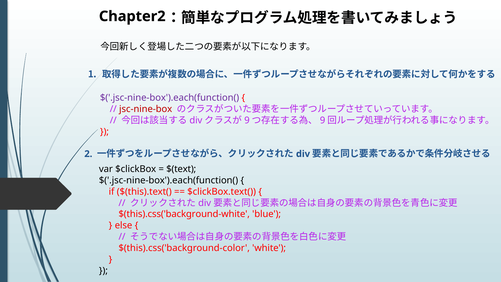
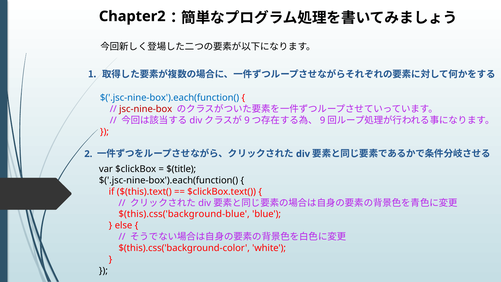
$('.jsc-nine-box').each(function( colour: purple -> blue (170, 98)
$(text: $(text -> $(title (181, 169)
$(this).css('background-white: $(this).css('background-white -> $(this).css('background-blue (184, 214)
